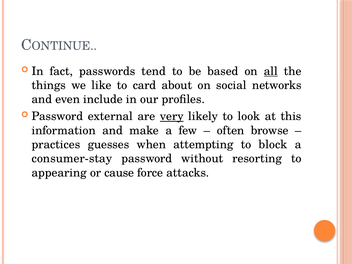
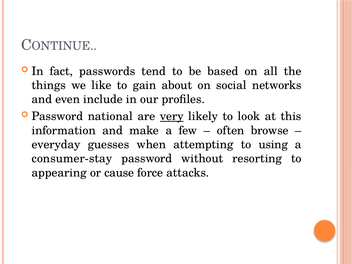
all underline: present -> none (271, 71)
card: card -> gain (145, 85)
external: external -> national (110, 116)
practices: practices -> everyday (56, 145)
block: block -> using (273, 145)
